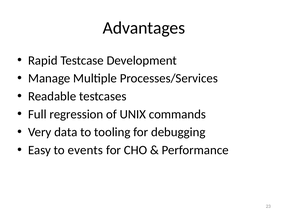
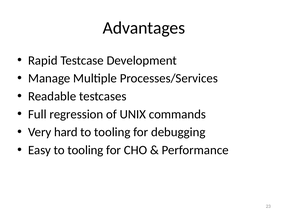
data: data -> hard (66, 132)
Easy to events: events -> tooling (85, 150)
